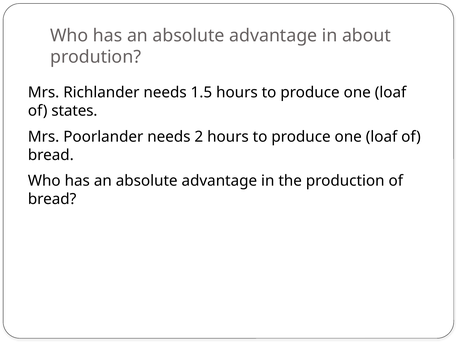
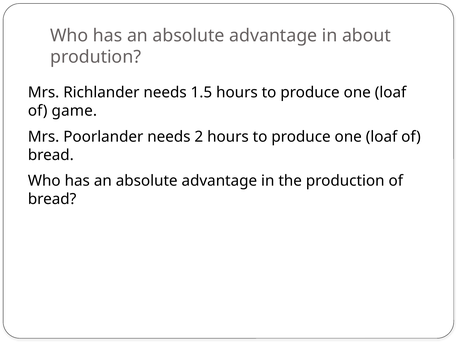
states: states -> game (74, 111)
